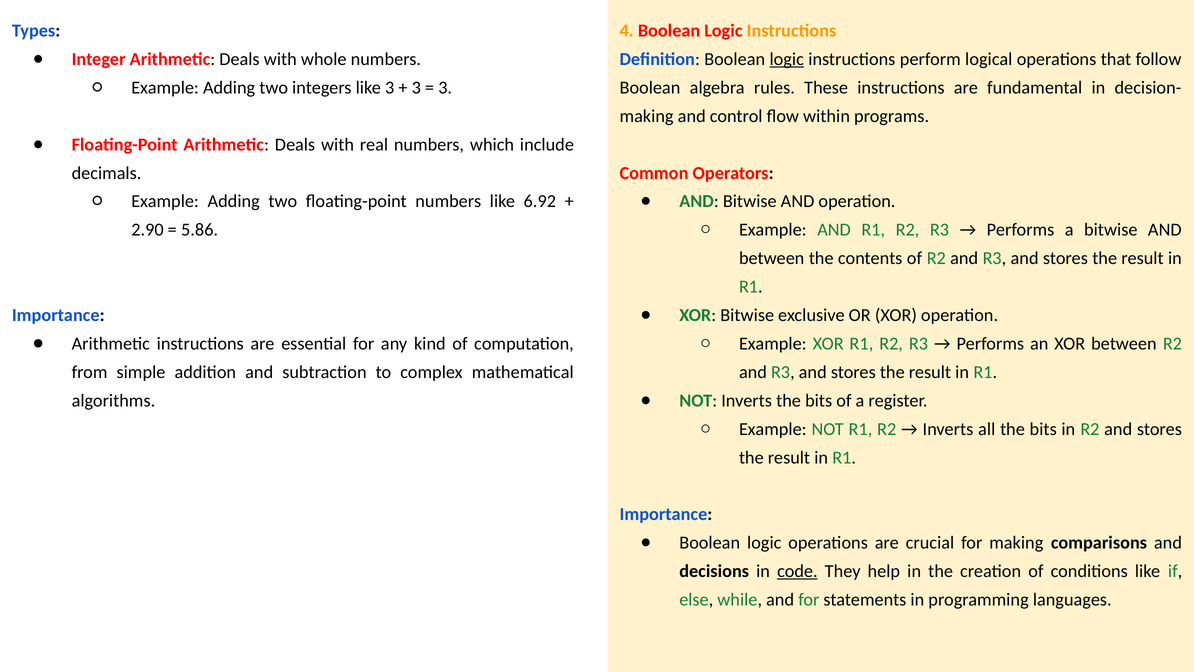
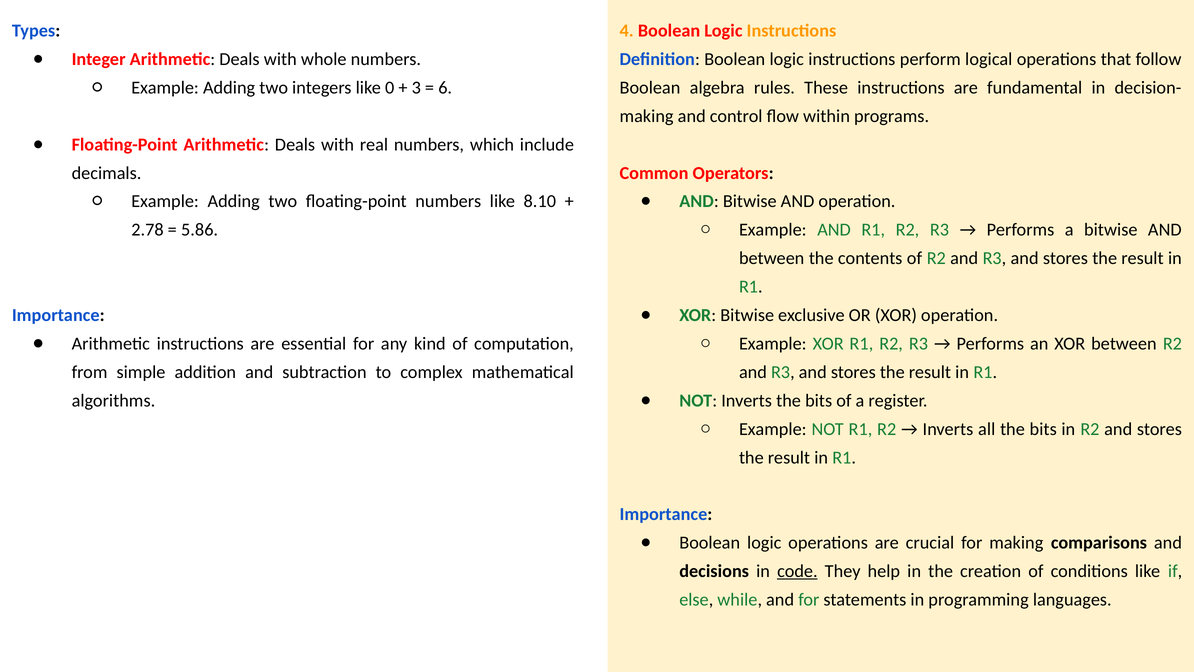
logic underline: present -> none (787, 59)
like 3: 3 -> 0 (390, 88)
3: 3 -> 6 (445, 88)
6.92: 6.92 -> 8.10 (540, 201)
2.90: 2.90 -> 2.78 (147, 230)
